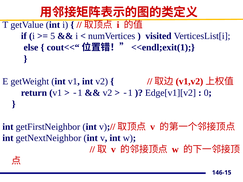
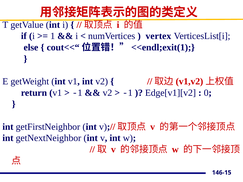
5: 5 -> 1 (53, 36)
visited: visited -> vertex (158, 36)
